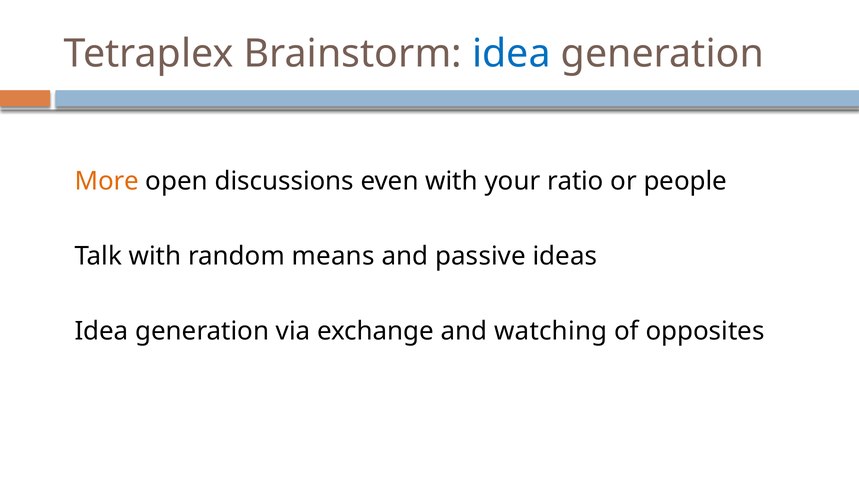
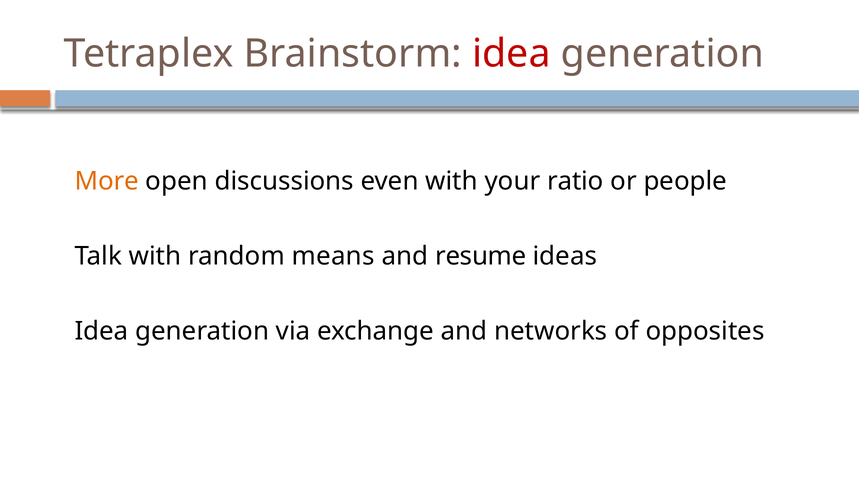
idea colour: blue -> red (511, 54)
passive: passive -> resume (481, 256)
watching: watching -> networks (551, 331)
